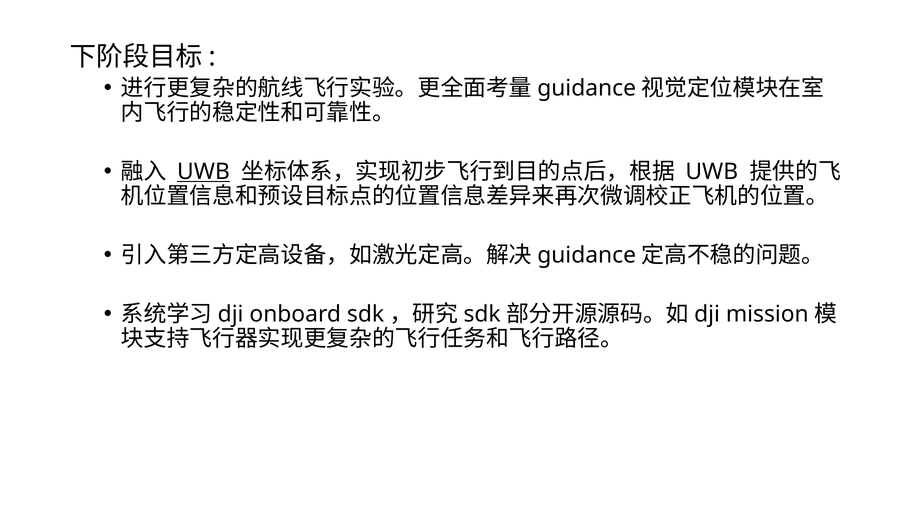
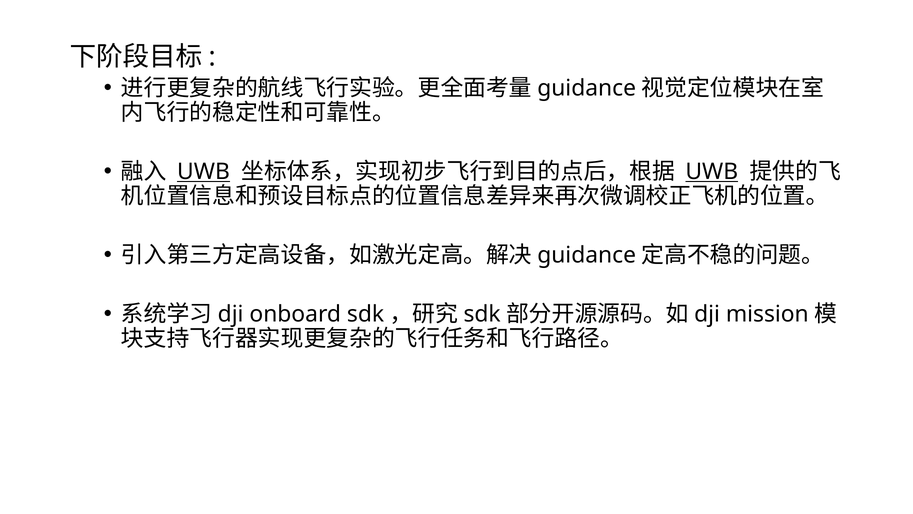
UWB underline: none -> present (712, 172)
